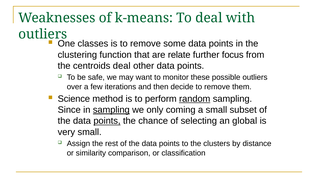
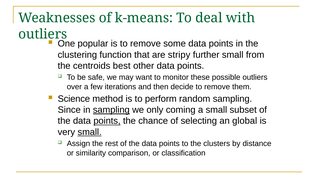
classes: classes -> popular (93, 44)
relate: relate -> stripy (179, 55)
further focus: focus -> small (233, 55)
centroids deal: deal -> best (122, 66)
random underline: present -> none (195, 99)
small underline: none -> present (90, 132)
